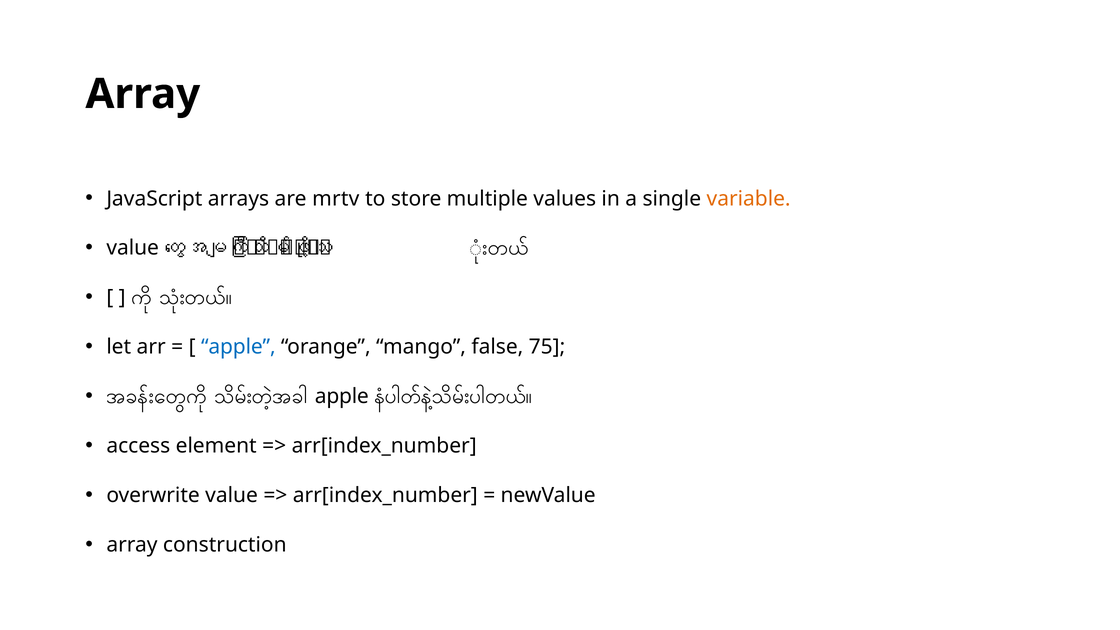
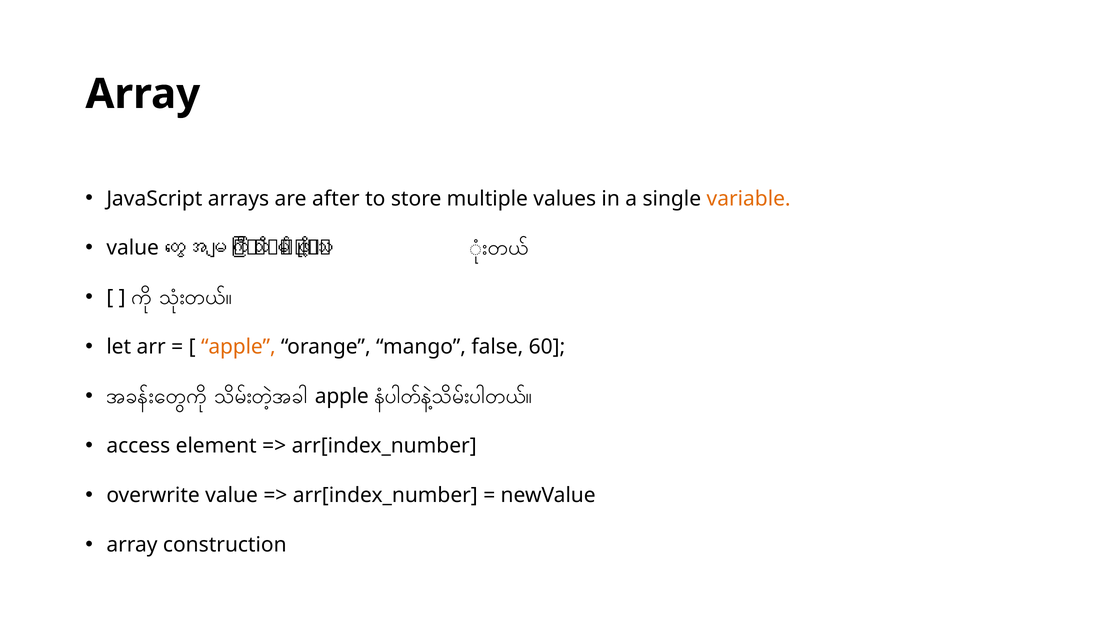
mrtv: mrtv -> after (336, 199)
apple colour: blue -> orange (238, 347)
75: 75 -> 60 (547, 347)
